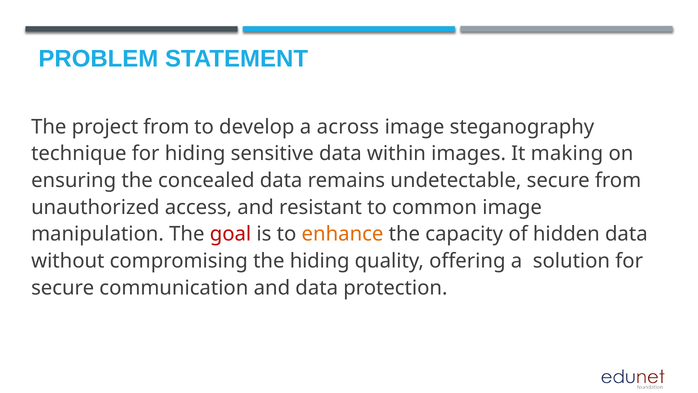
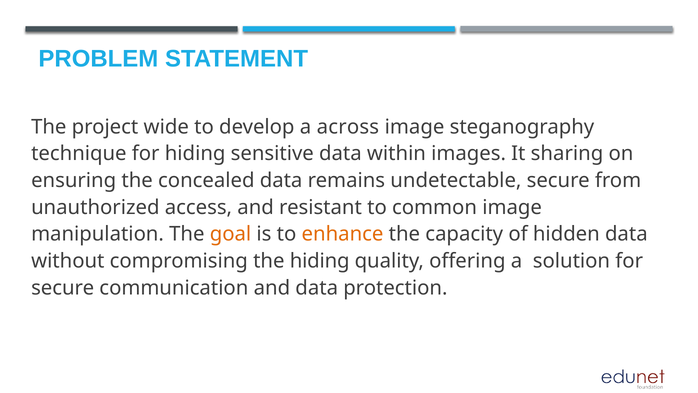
project from: from -> wide (166, 127)
making: making -> sharing (567, 154)
goal colour: red -> orange (230, 234)
